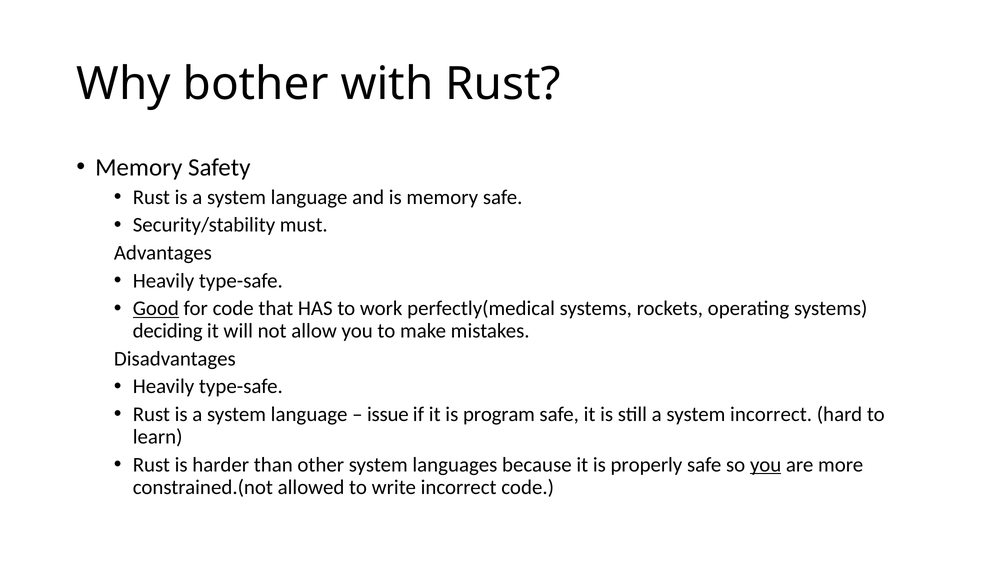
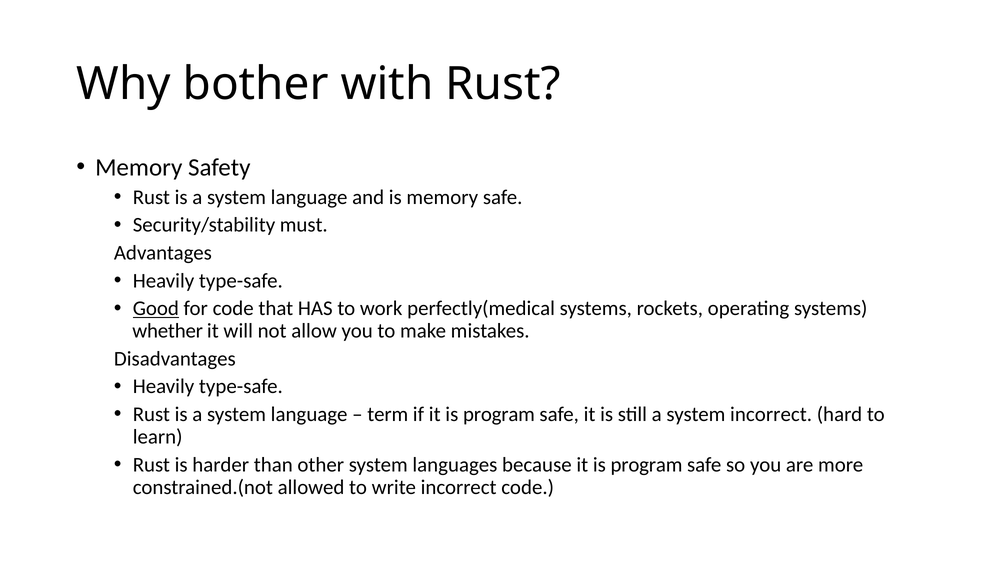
deciding: deciding -> whether (168, 331)
issue: issue -> term (388, 414)
because it is properly: properly -> program (647, 464)
you underline: present -> none (766, 464)
